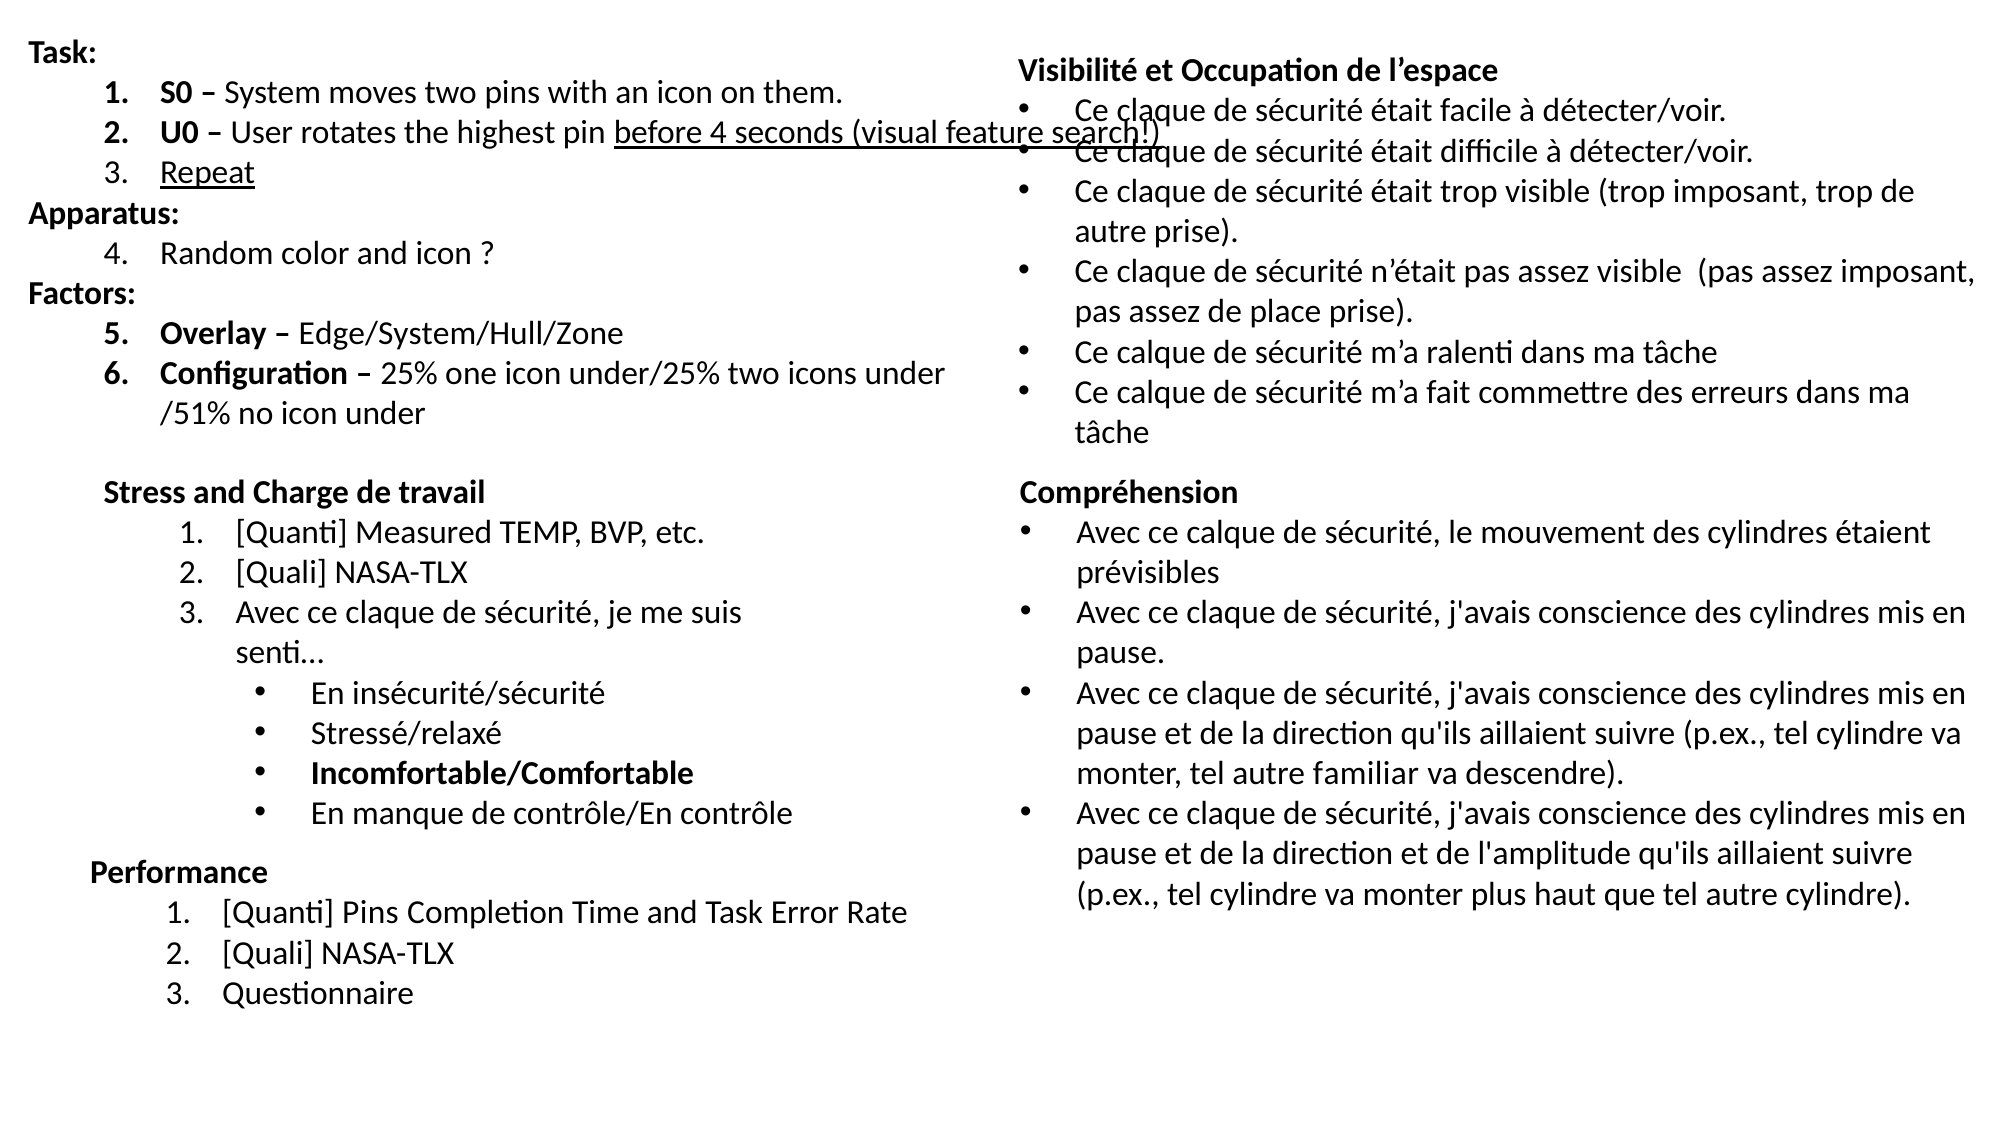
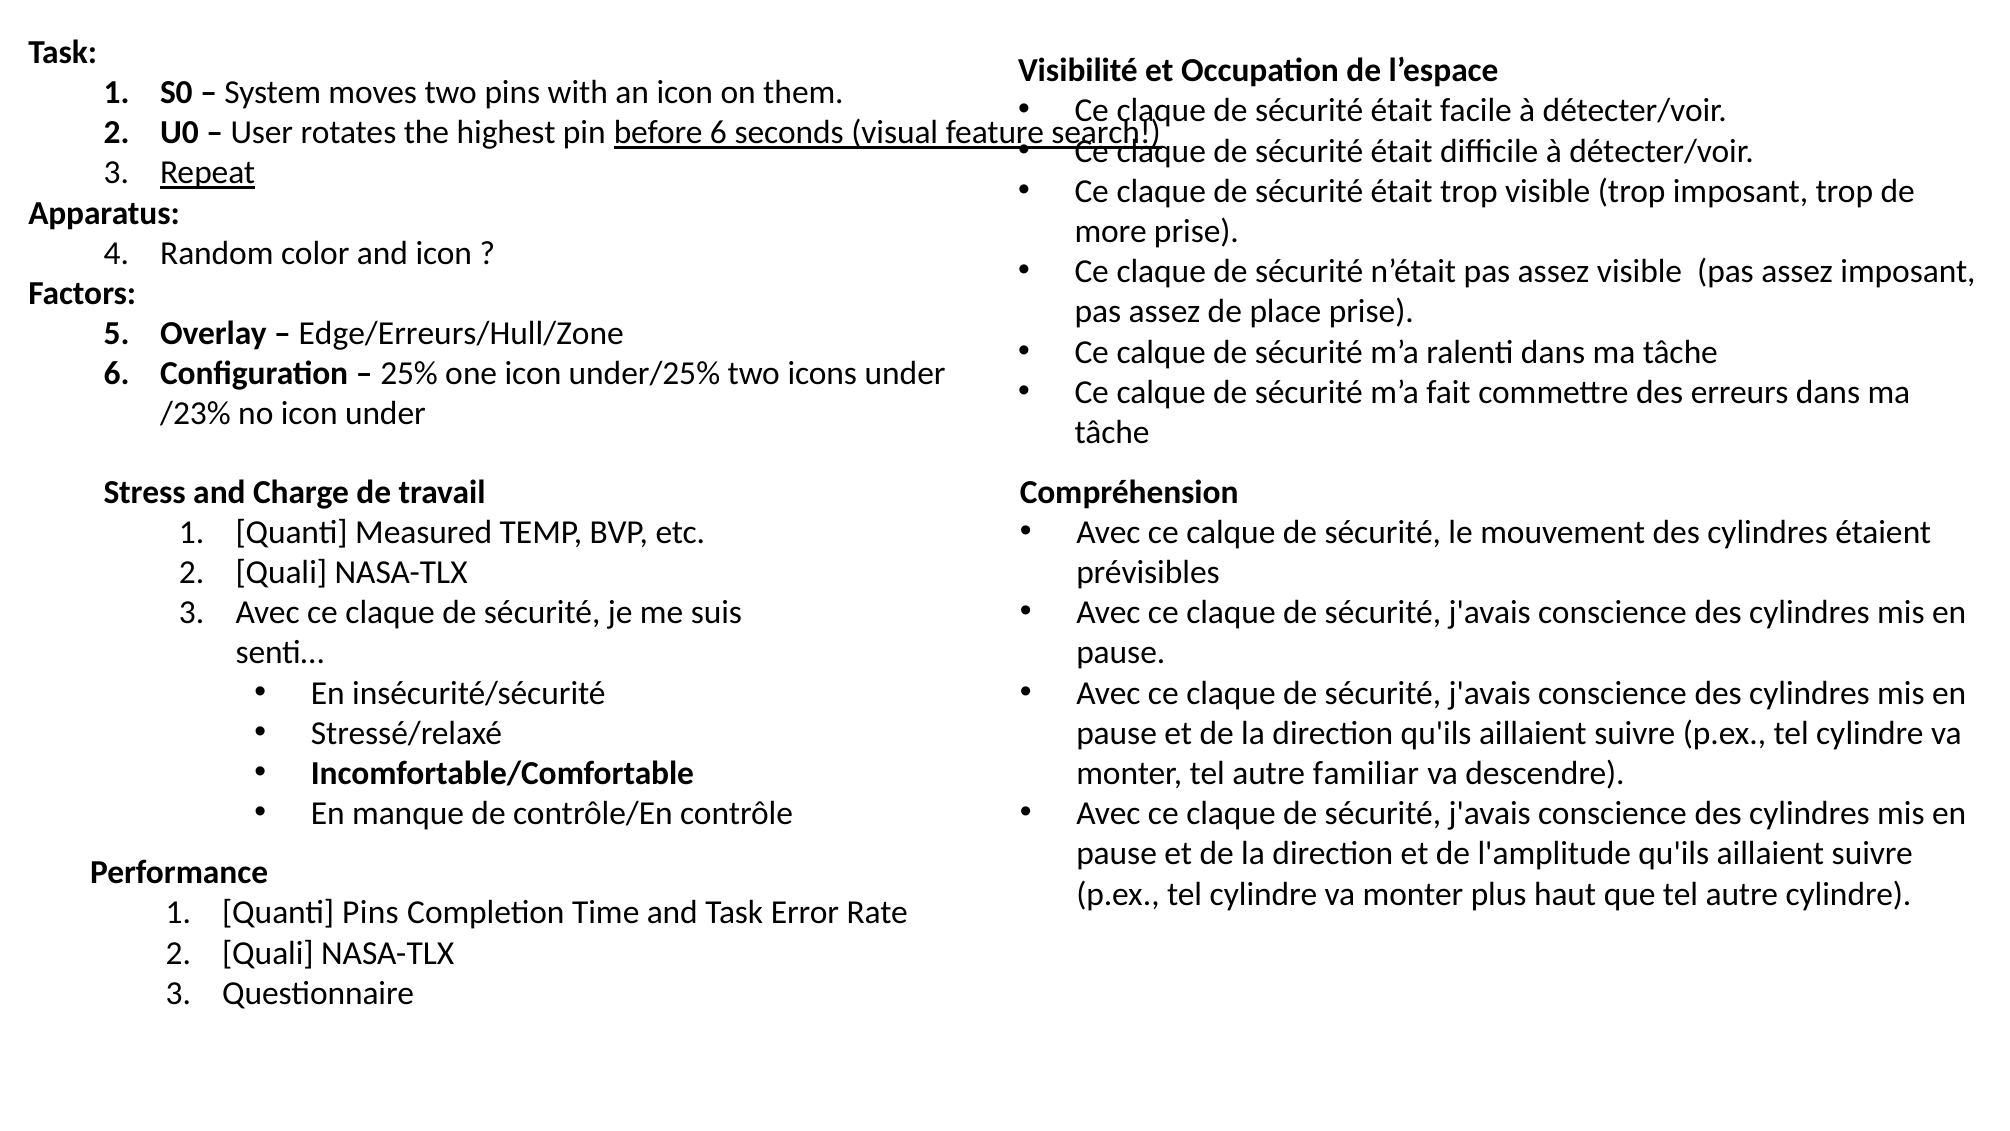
before 4: 4 -> 6 (718, 133)
autre: autre -> more (1111, 231)
Edge/System/Hull/Zone: Edge/System/Hull/Zone -> Edge/Erreurs/Hull/Zone (461, 333)
/51%: /51% -> /23% (195, 414)
